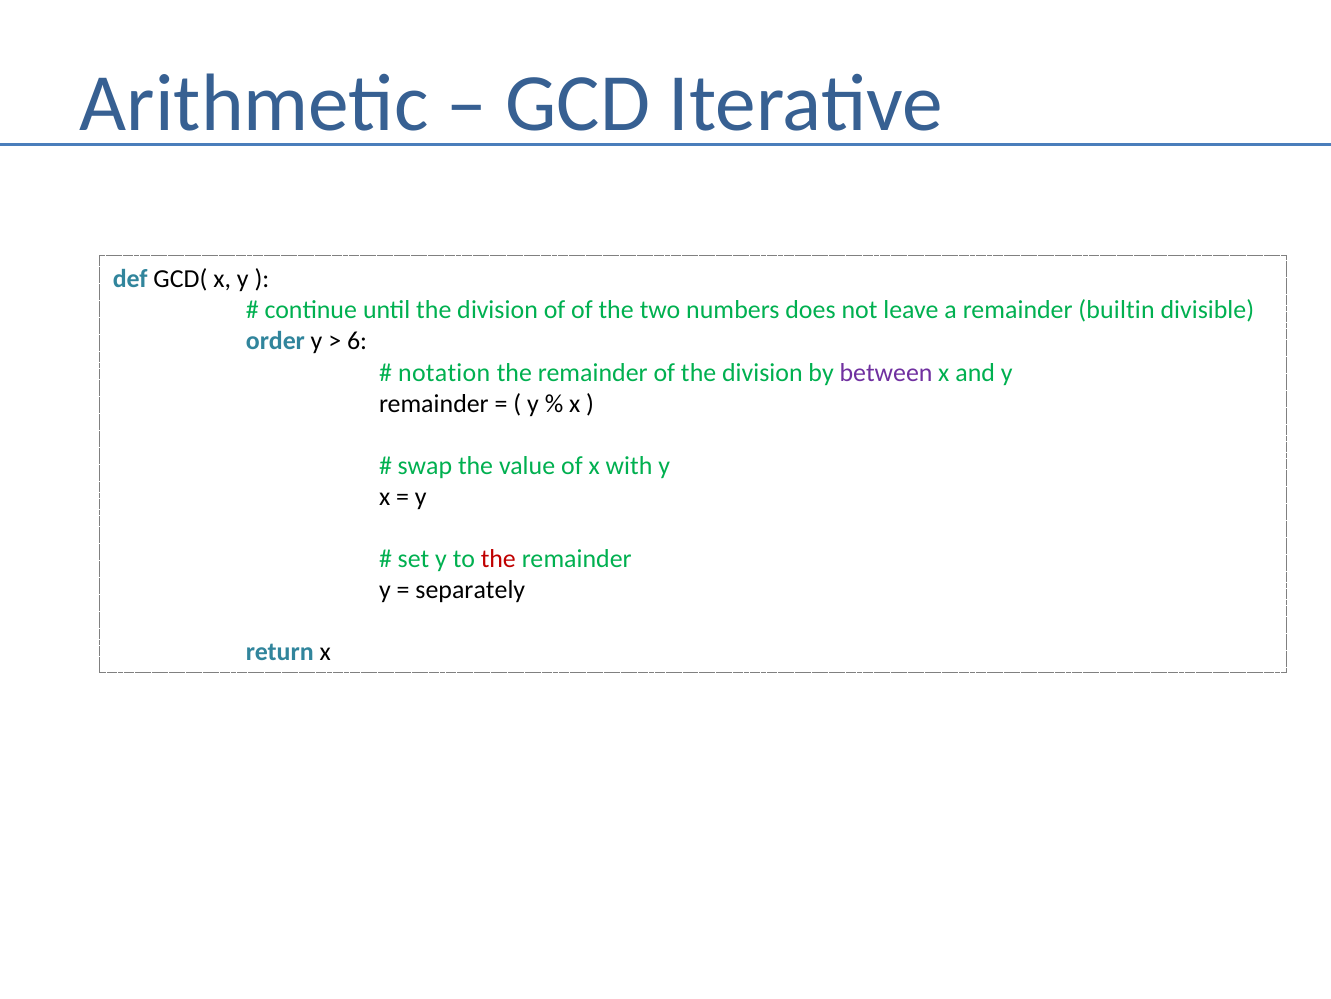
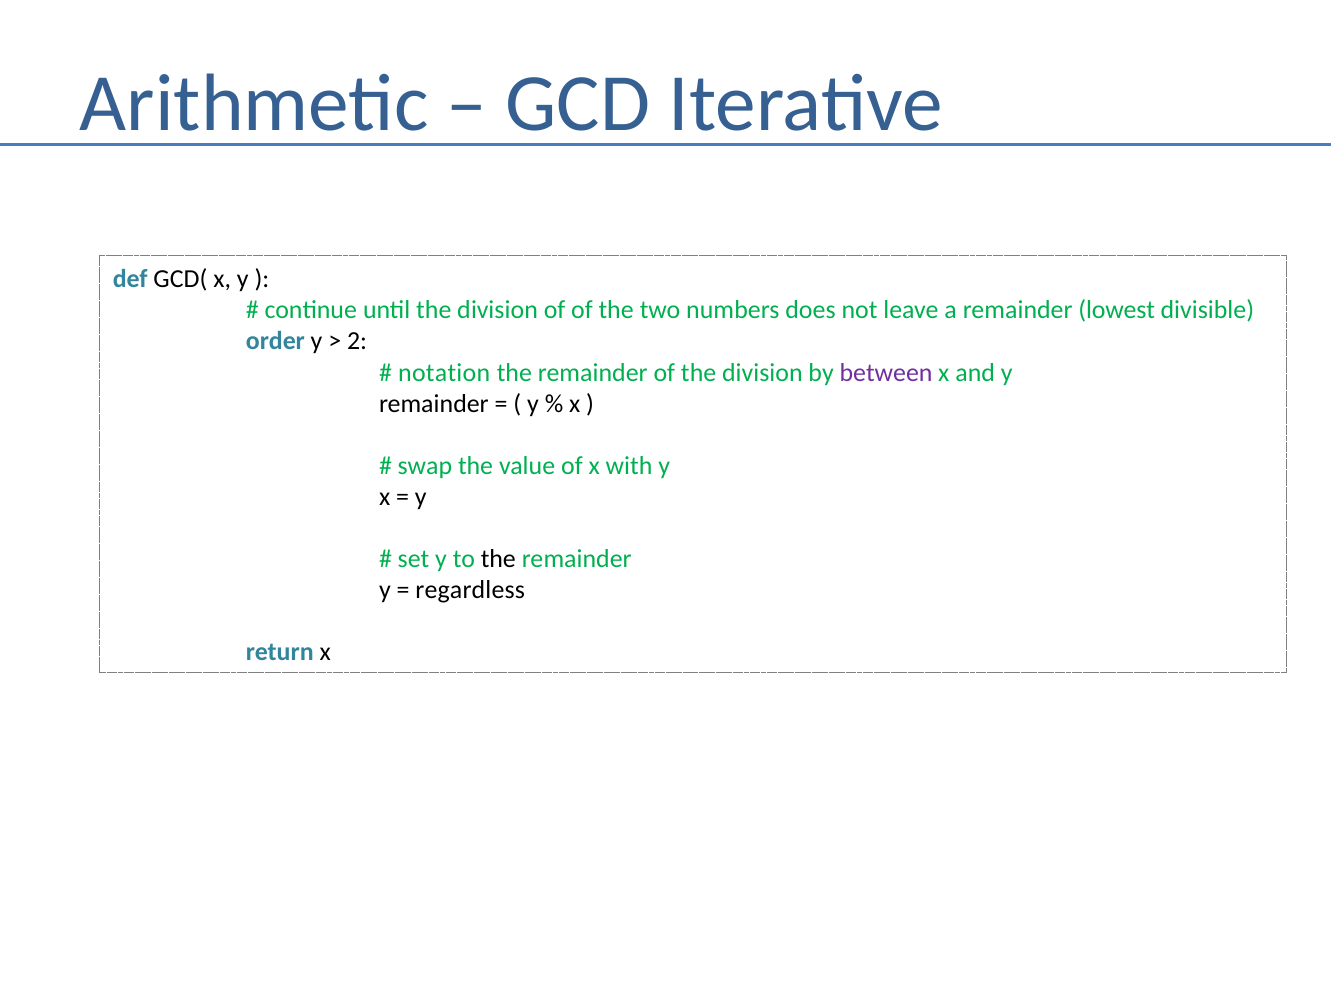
builtin: builtin -> lowest (1117, 310)
6: 6 -> 2 (357, 341)
the colour: red -> black (498, 559)
separately: separately -> regardless (470, 590)
